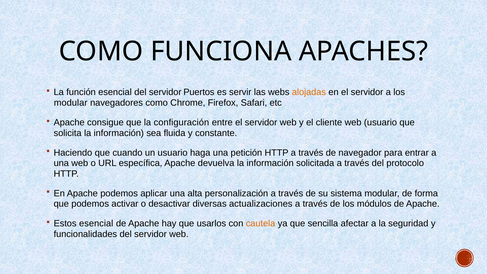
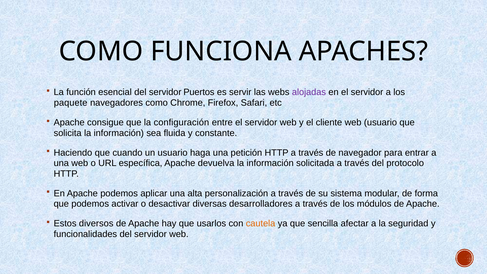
alojadas colour: orange -> purple (309, 92)
modular: modular -> paquete (71, 103)
actualizaciones: actualizaciones -> desarrolladores (261, 204)
Estos esencial: esencial -> diversos (96, 224)
